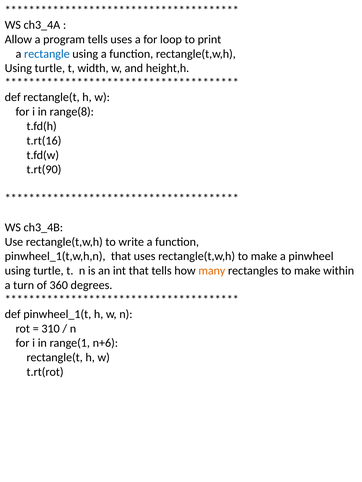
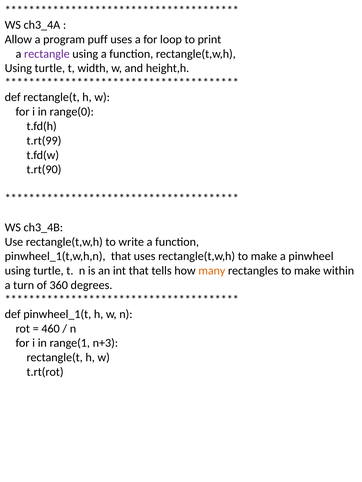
program tells: tells -> puff (98, 39)
rectangle colour: blue -> purple (47, 54)
range(8: range(8 -> range(0 (72, 112)
t.rt(16: t.rt(16 -> t.rt(99 (44, 141)
310: 310 -> 460 (51, 329)
n+6: n+6 -> n+3 (105, 343)
